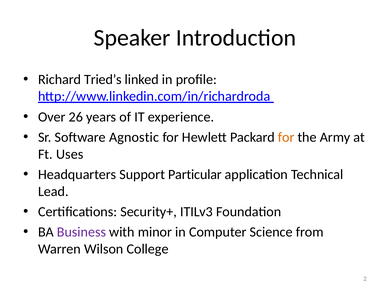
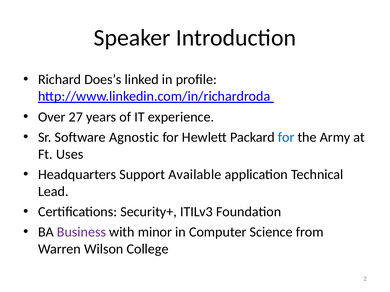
Tried’s: Tried’s -> Does’s (103, 80)
26: 26 -> 27 (76, 117)
for colour: orange -> blue (286, 138)
Particular: Particular -> Available (195, 175)
